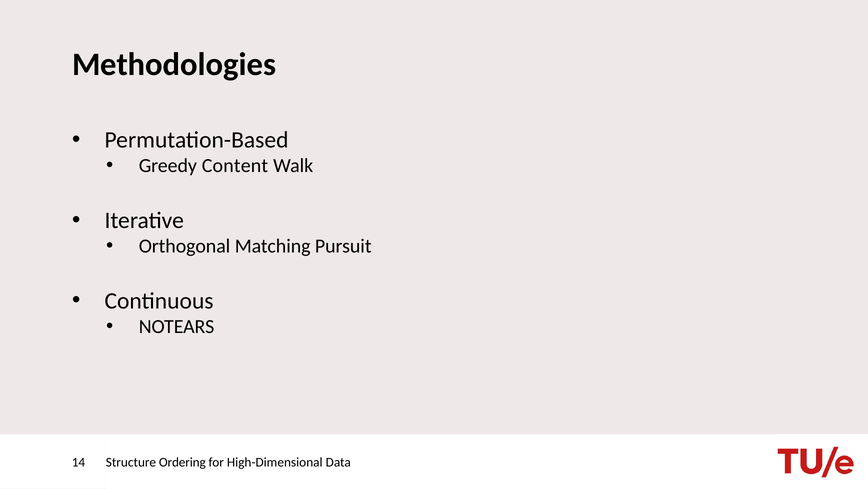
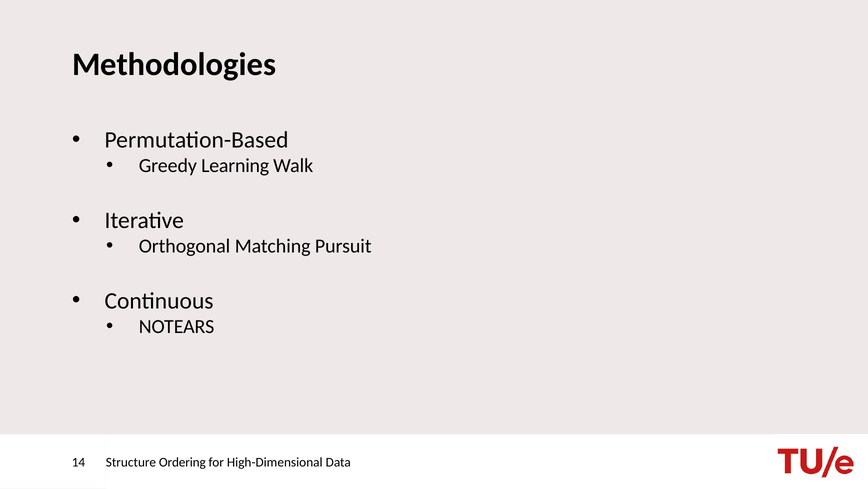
Content: Content -> Learning (235, 166)
